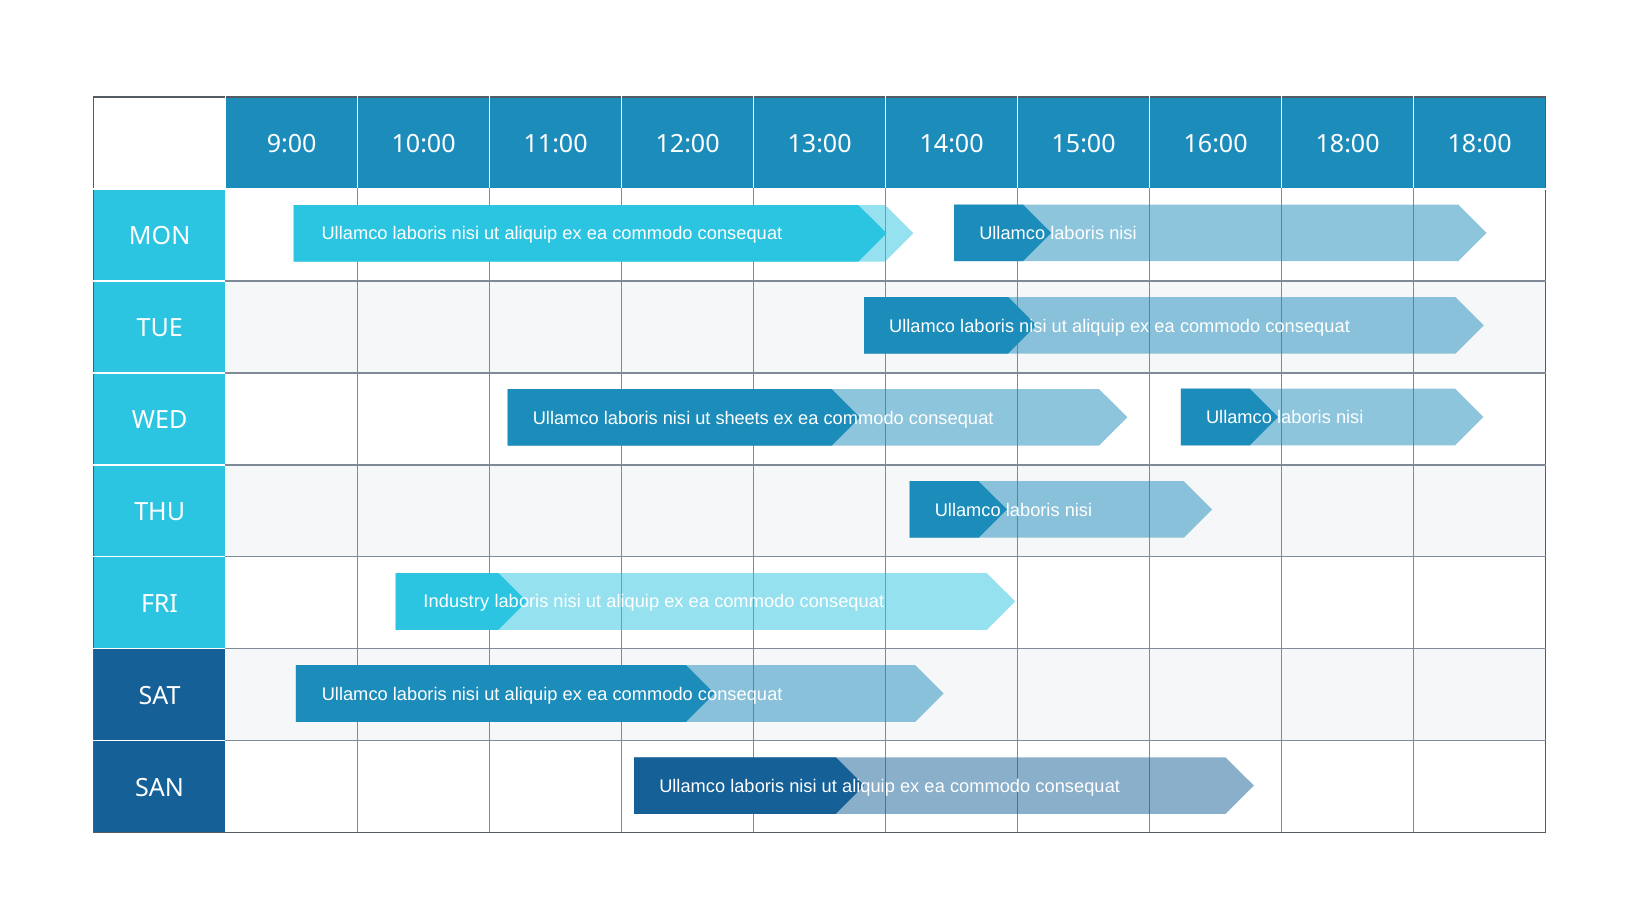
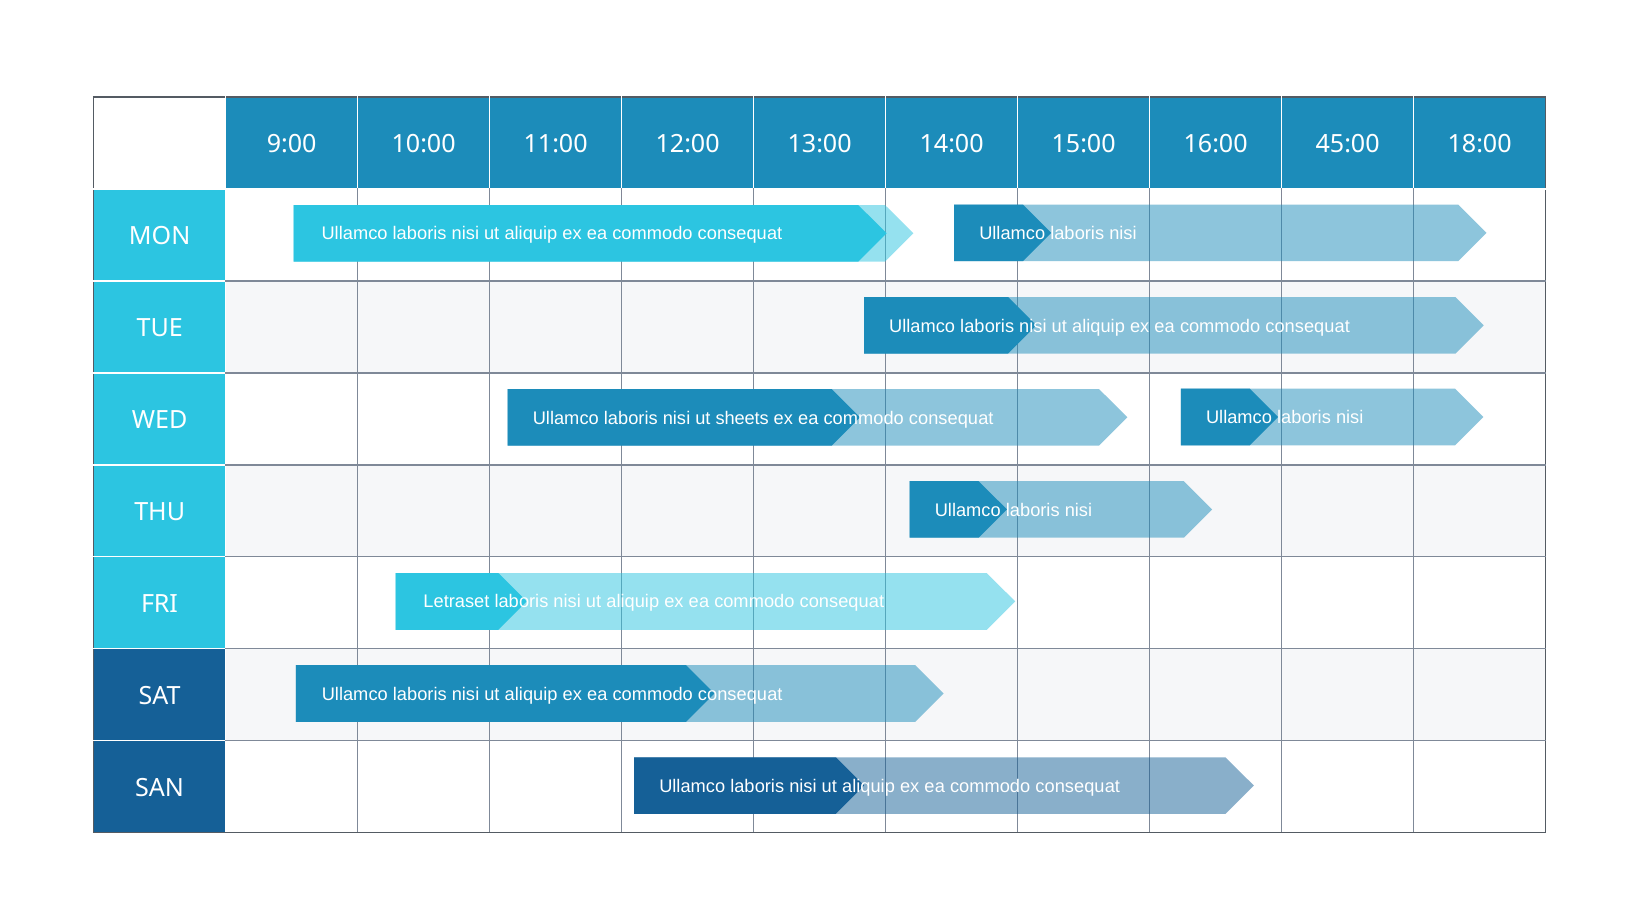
16:00 18:00: 18:00 -> 45:00 (1348, 144)
Industry: Industry -> Letraset (456, 602)
